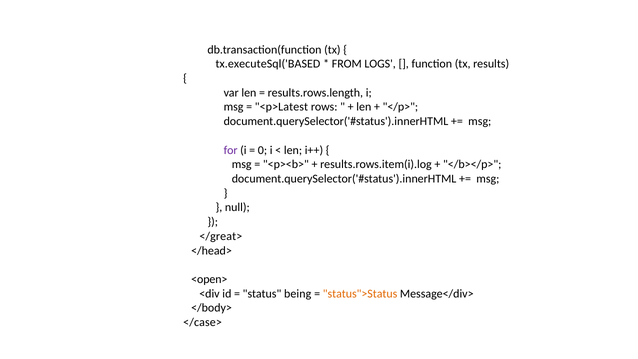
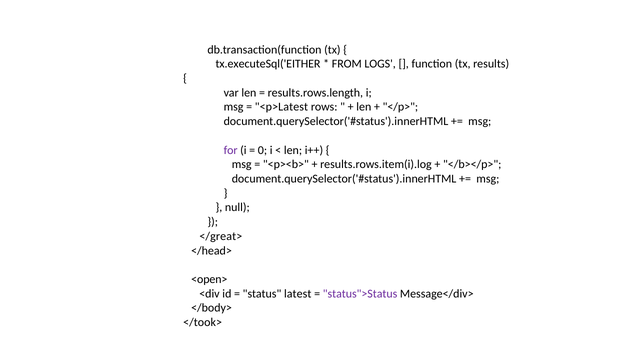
tx.executeSql('BASED: tx.executeSql('BASED -> tx.executeSql('EITHER (268, 64)
being: being -> latest (298, 294)
status">Status colour: orange -> purple (360, 294)
</case>: </case> -> </took> (203, 322)
